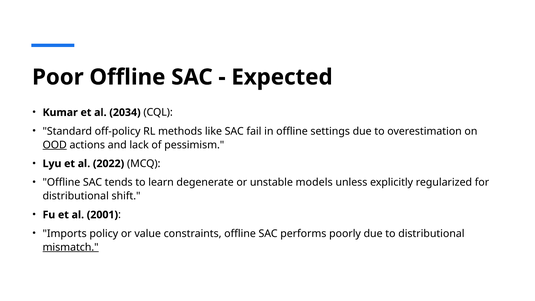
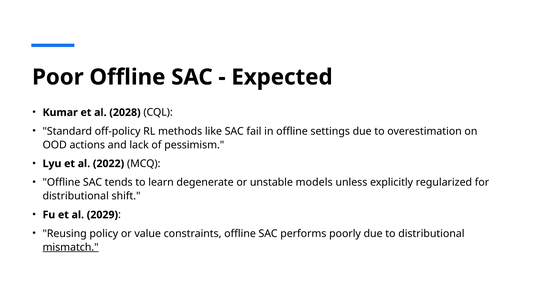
2034: 2034 -> 2028 (125, 112)
OOD underline: present -> none (55, 145)
2001: 2001 -> 2029 (102, 215)
Imports: Imports -> Reusing (65, 233)
